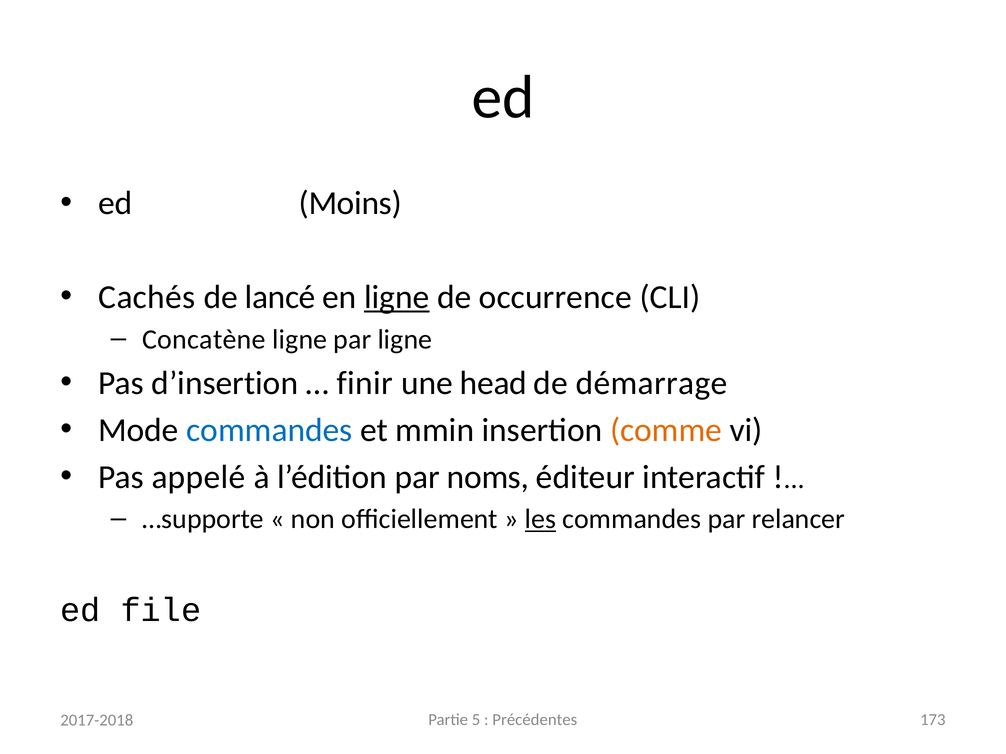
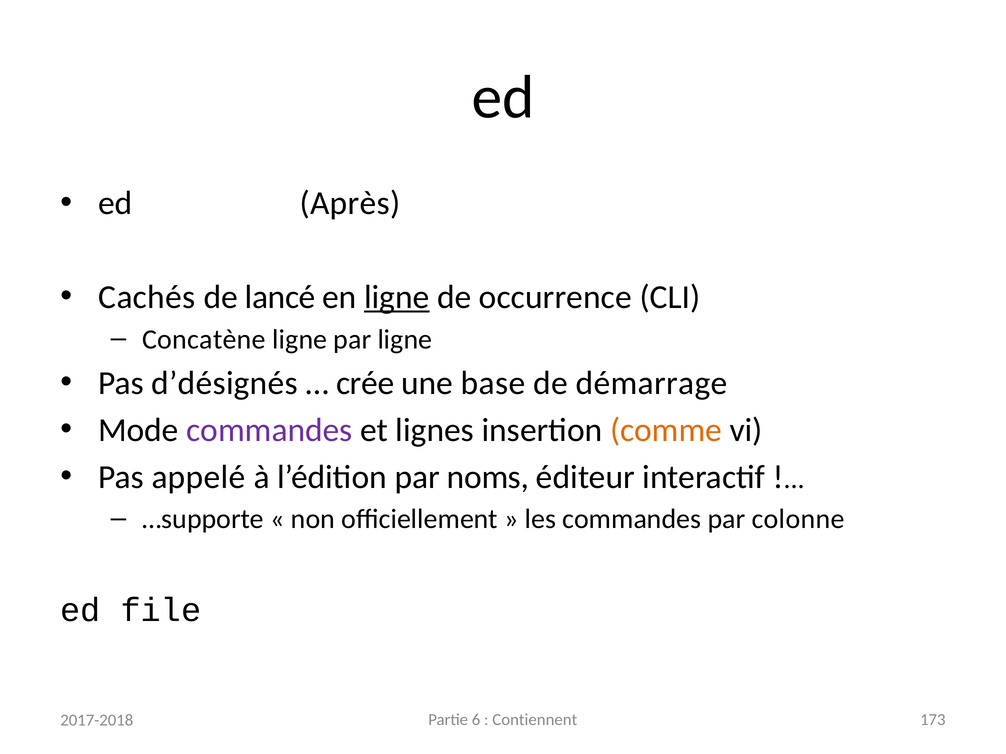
Moins: Moins -> Après (350, 204)
d’insertion: d’insertion -> d’désignés (225, 383)
finir: finir -> crée (365, 383)
head: head -> base (493, 383)
commandes colour: blue -> purple (269, 430)
mmin: mmin -> lignes (435, 430)
les underline: present -> none (540, 519)
relancer: relancer -> colonne (798, 519)
5: 5 -> 6 (476, 720)
Précédentes: Précédentes -> Contiennent (535, 720)
